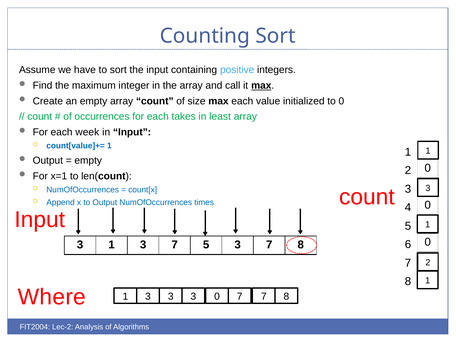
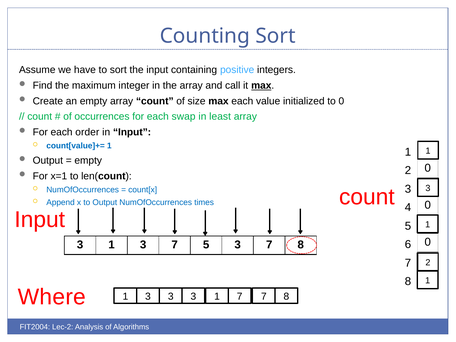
takes: takes -> swap (184, 117)
week: week -> order (87, 132)
3 3 0: 0 -> 1 (217, 296)
